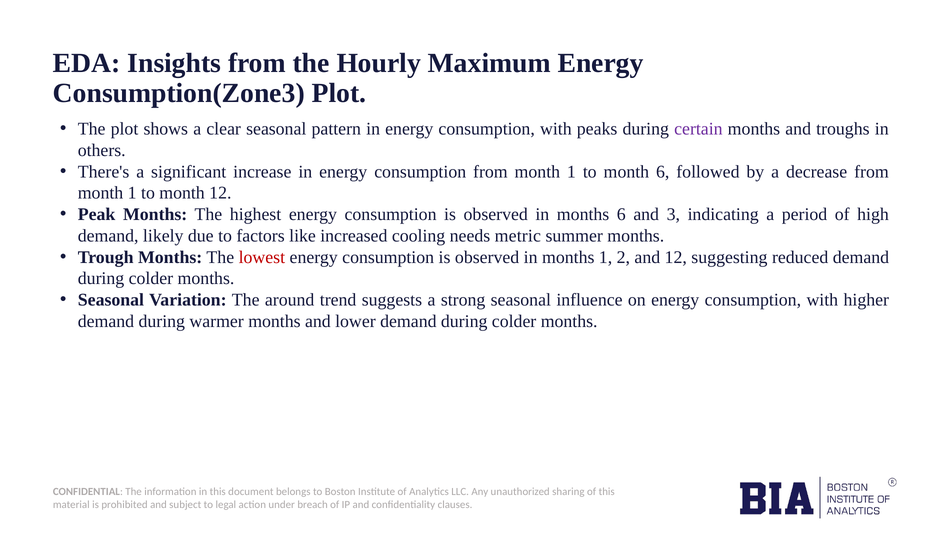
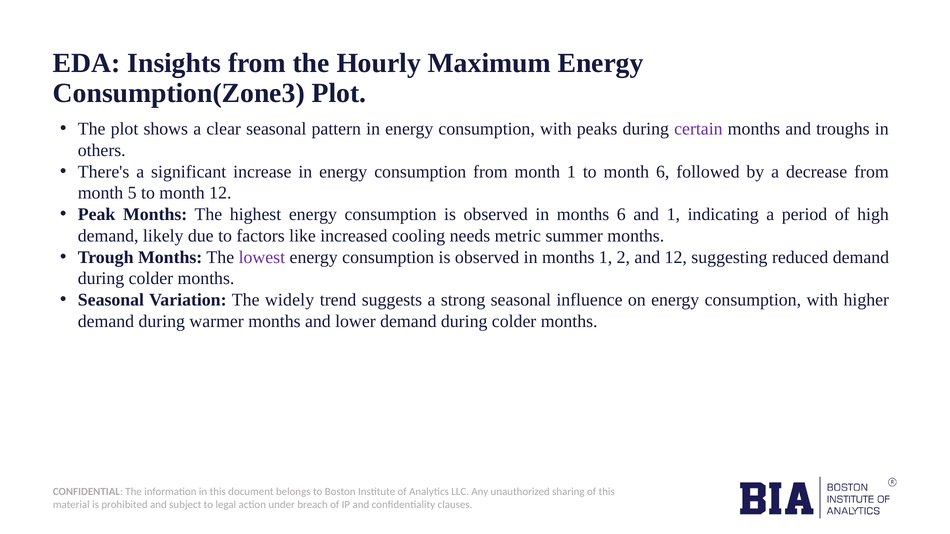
1: 1 -> 5 (132, 193)
and 3: 3 -> 1 (673, 215)
lowest colour: red -> purple (262, 257)
around: around -> widely (290, 300)
